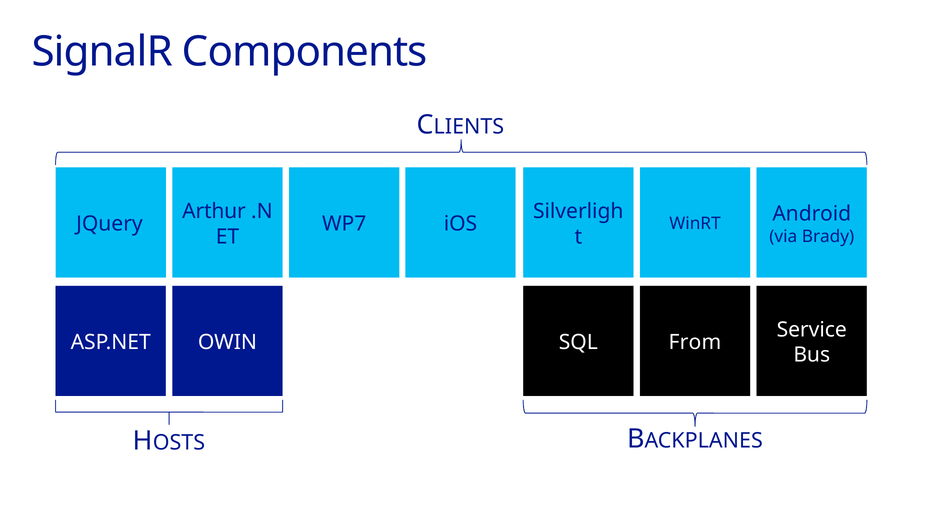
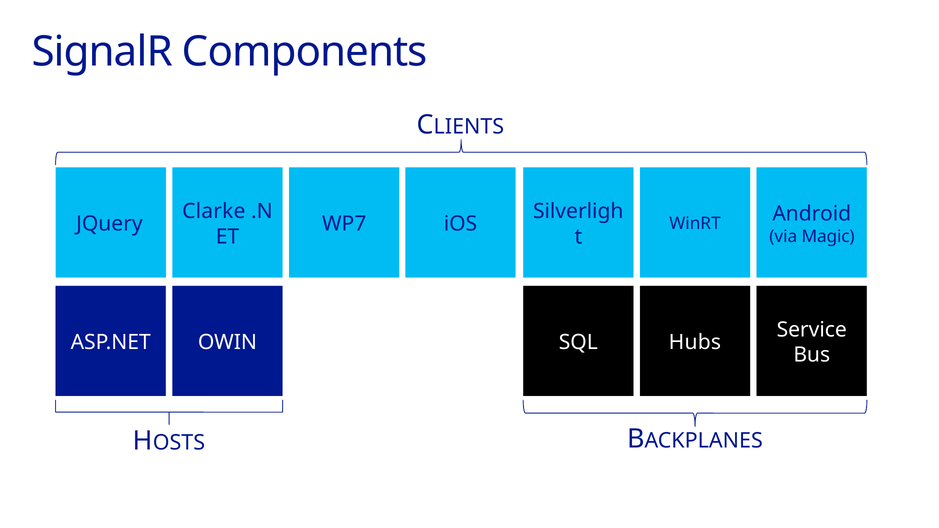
Arthur: Arthur -> Clarke (214, 211)
Brady: Brady -> Magic (828, 236)
From: From -> Hubs (695, 342)
